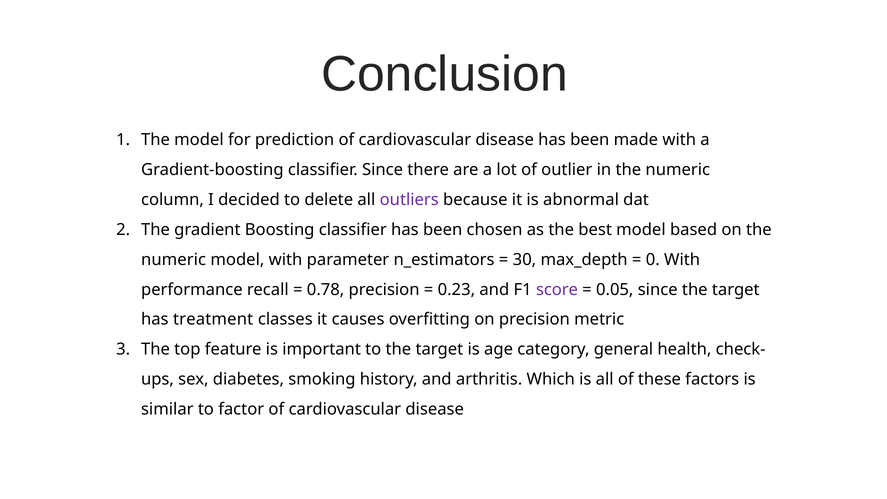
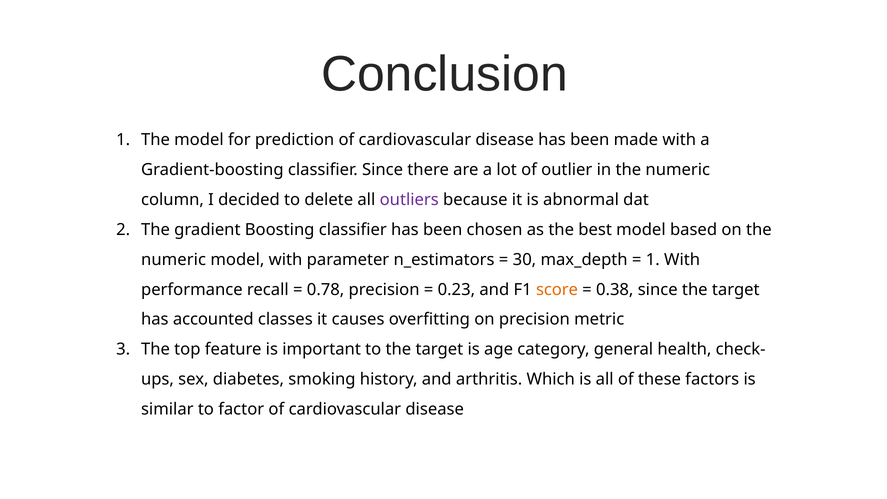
0: 0 -> 1 (653, 260)
score colour: purple -> orange (557, 289)
0.05: 0.05 -> 0.38 (615, 289)
treatment: treatment -> accounted (213, 319)
